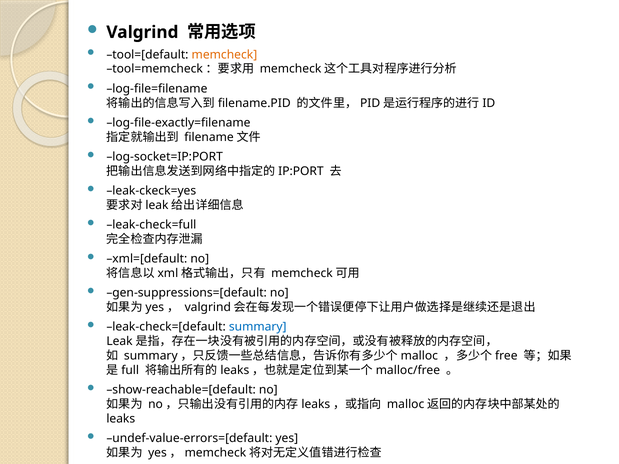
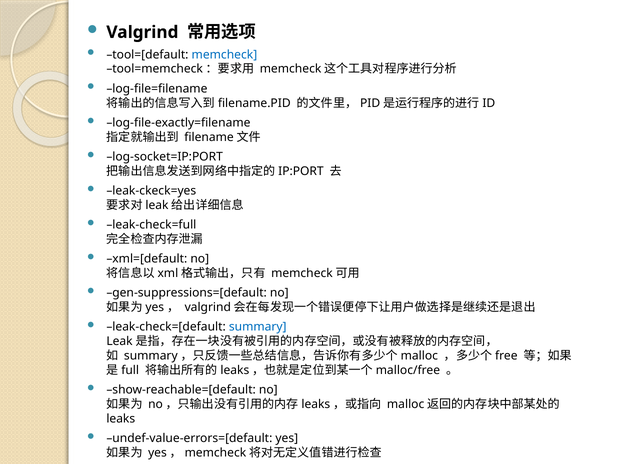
memcheck colour: orange -> blue (224, 55)
